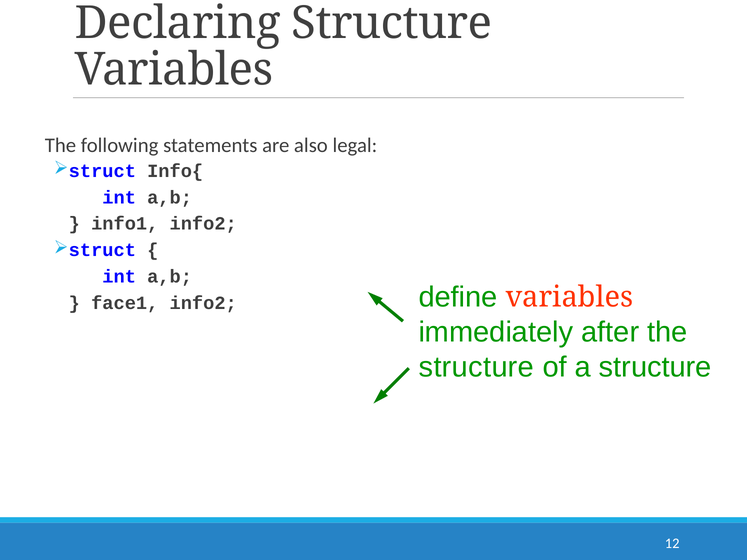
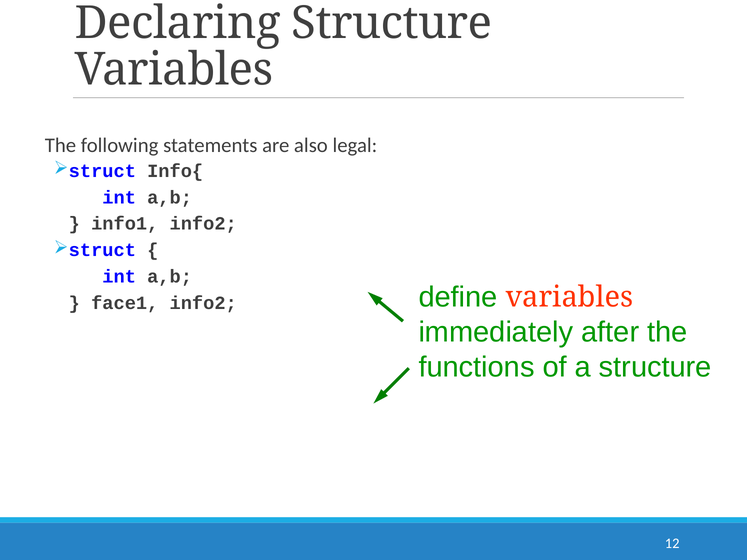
structure: structure -> functions (477, 367)
